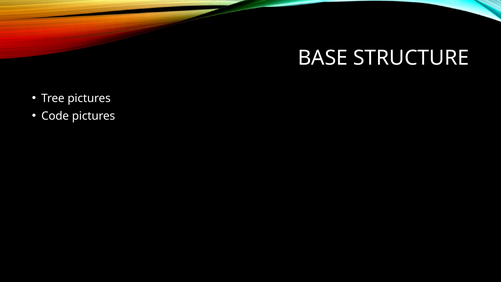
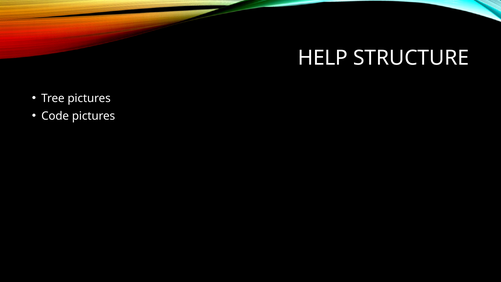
BASE: BASE -> HELP (323, 58)
